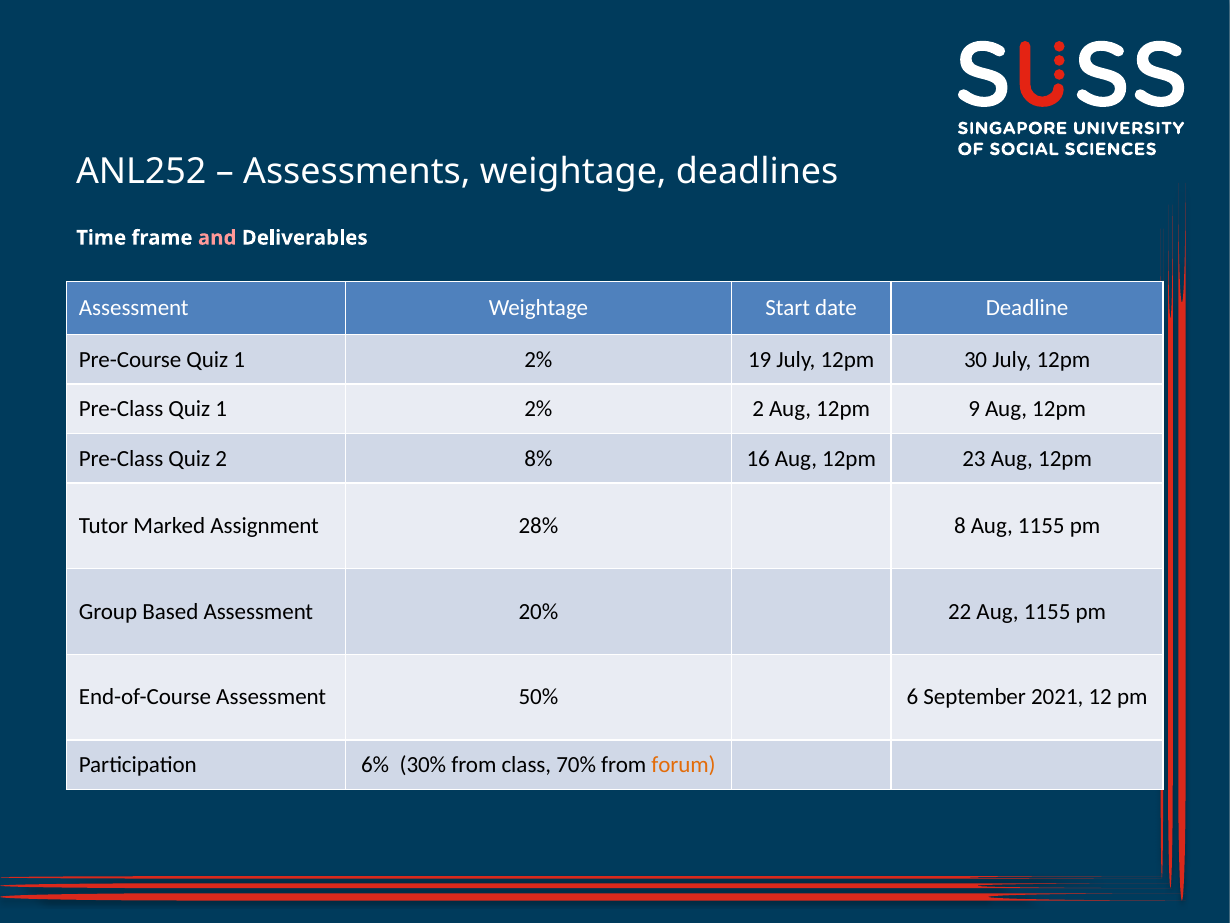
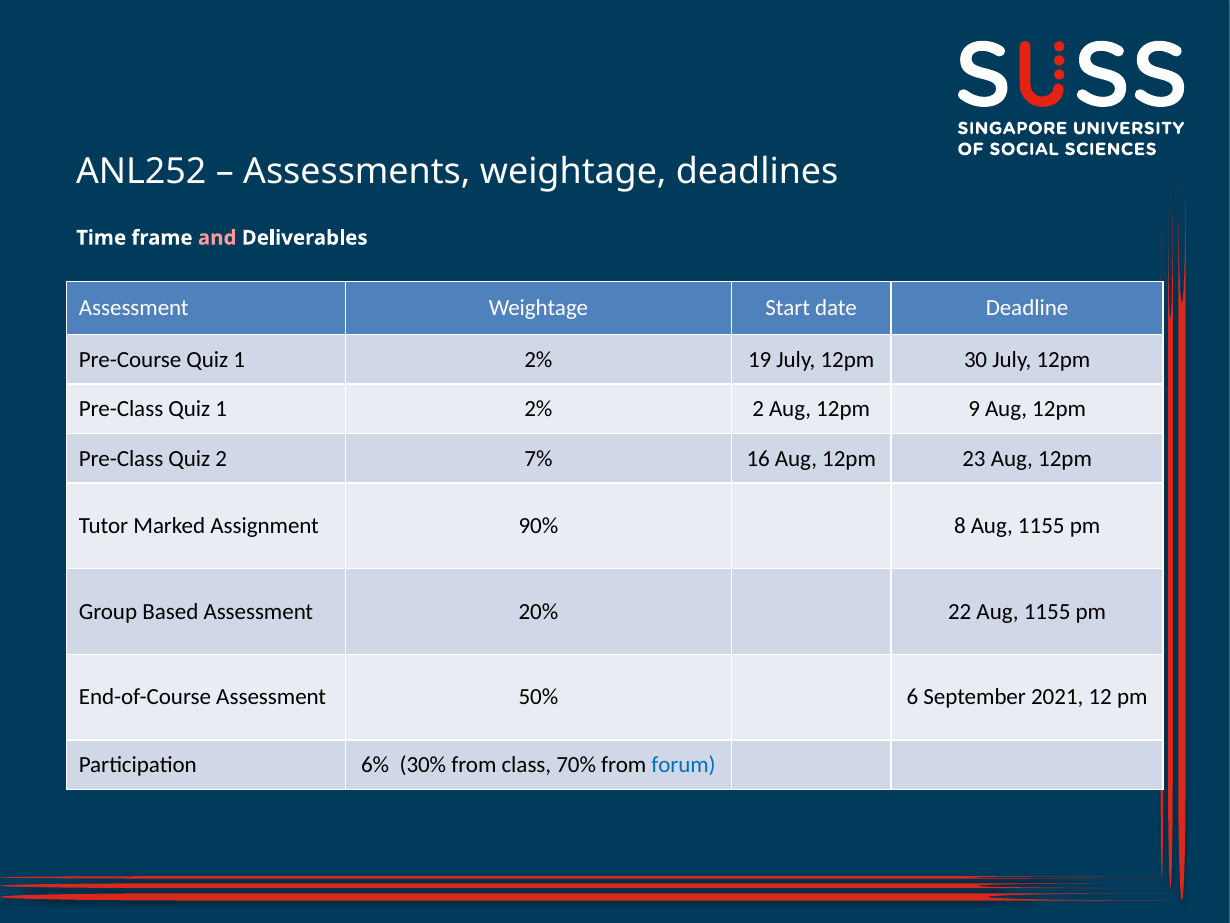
8%: 8% -> 7% (539, 458)
28%: 28% -> 90% (538, 526)
forum colour: orange -> blue (683, 764)
